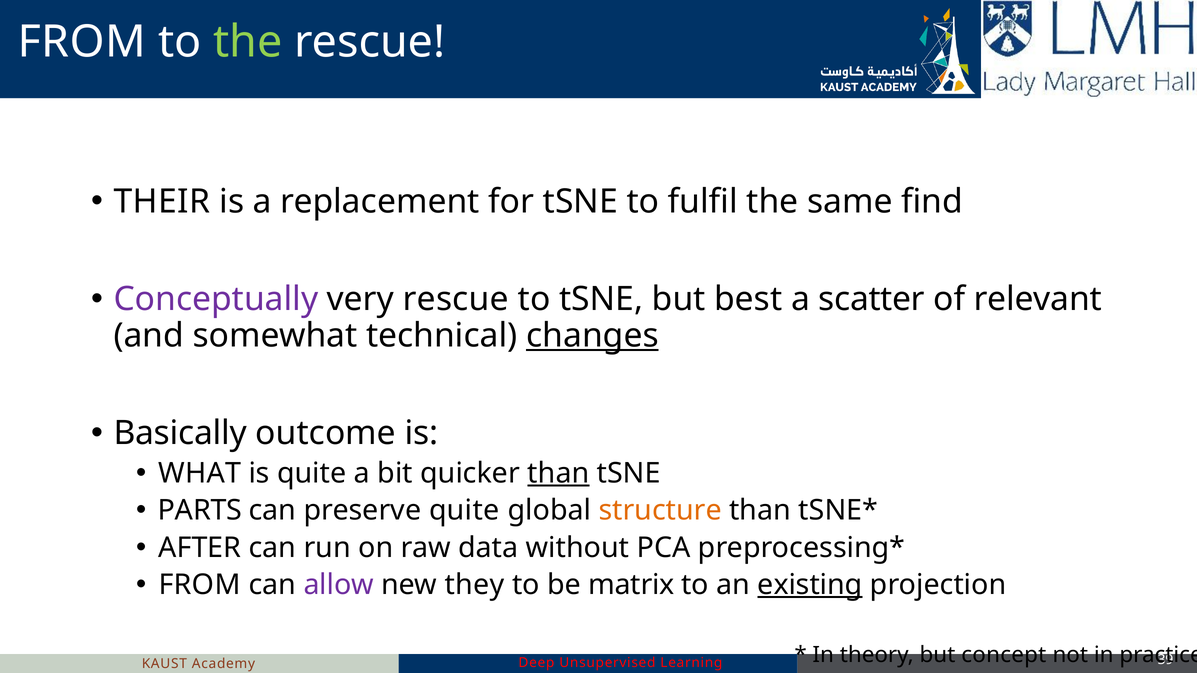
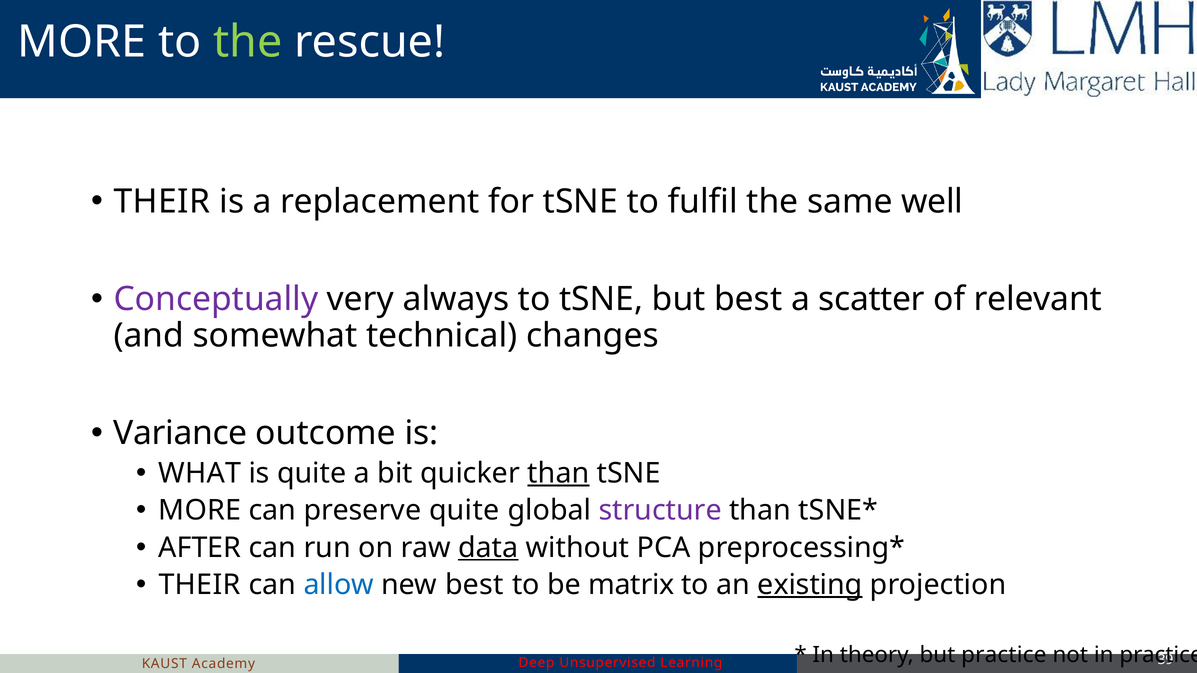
FROM: FROM -> MORE (82, 42)
find: find -> well (932, 202)
very rescue: rescue -> always (456, 299)
changes underline: present -> none (592, 336)
Basically: Basically -> Variance (180, 434)
PARTS: PARTS -> MORE (200, 511)
structure colour: orange -> purple (660, 511)
data underline: none -> present (488, 548)
FROM: FROM -> THEIR (200, 585)
allow colour: purple -> blue (339, 585)
new they: they -> best (474, 585)
but concept: concept -> practice (1004, 655)
